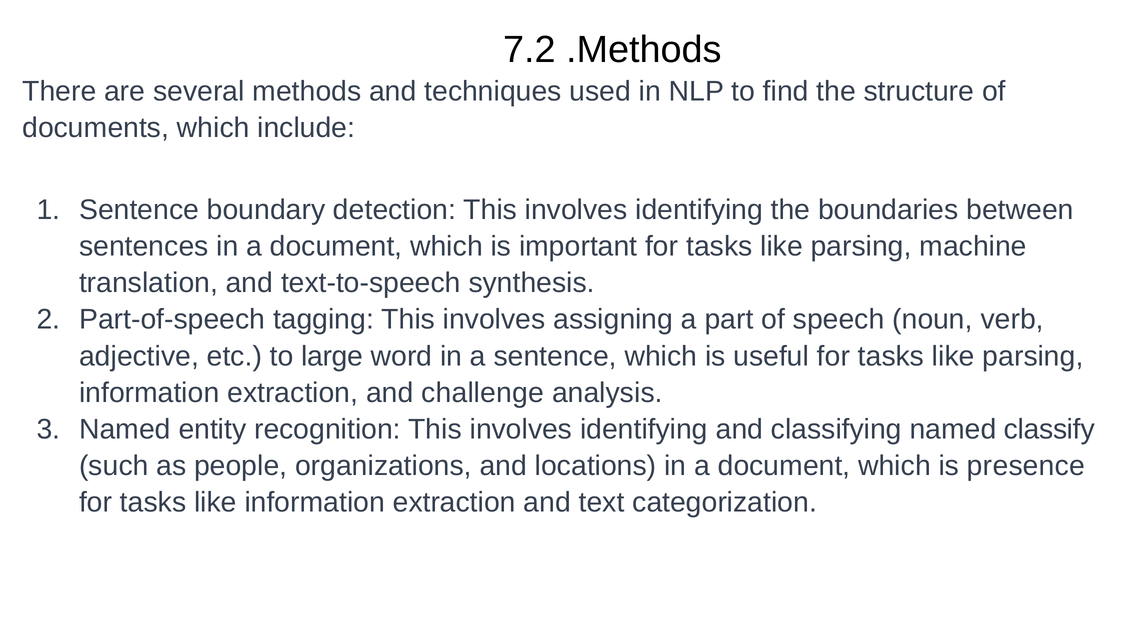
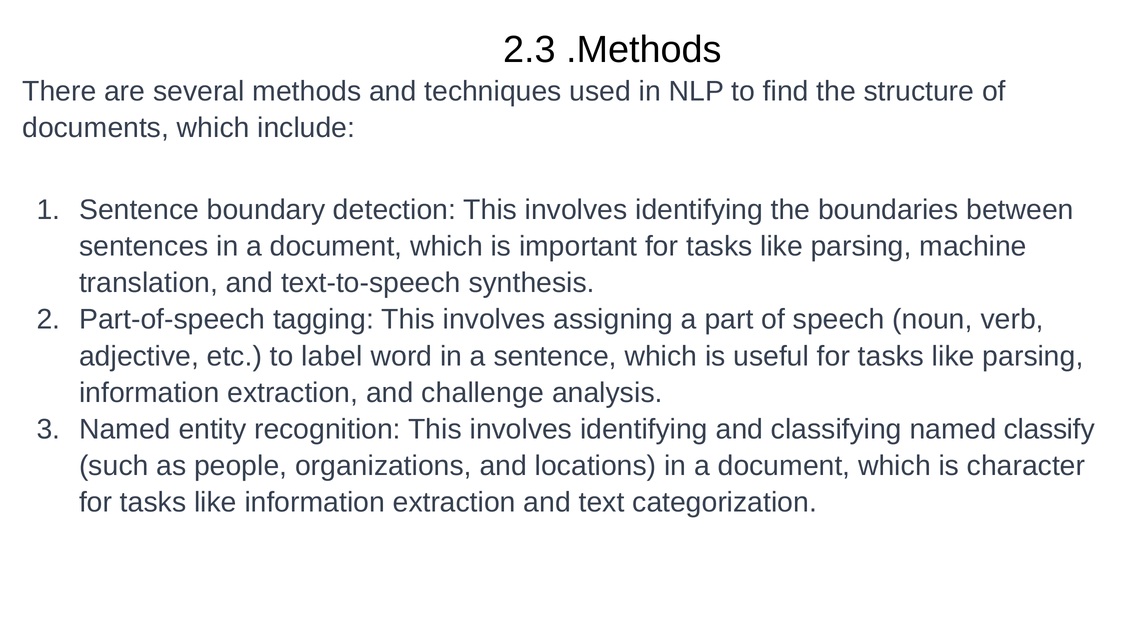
7.2: 7.2 -> 2.3 (529, 50)
large: large -> label (332, 356)
presence: presence -> character (1026, 466)
